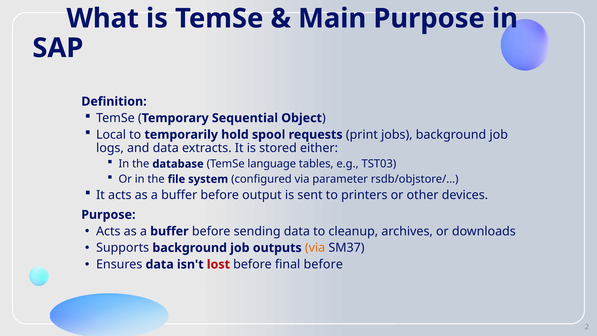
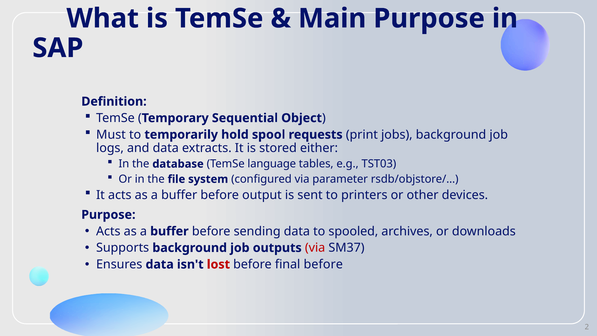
Local: Local -> Must (111, 135)
cleanup: cleanup -> spooled (353, 231)
via colour: orange -> red (315, 248)
